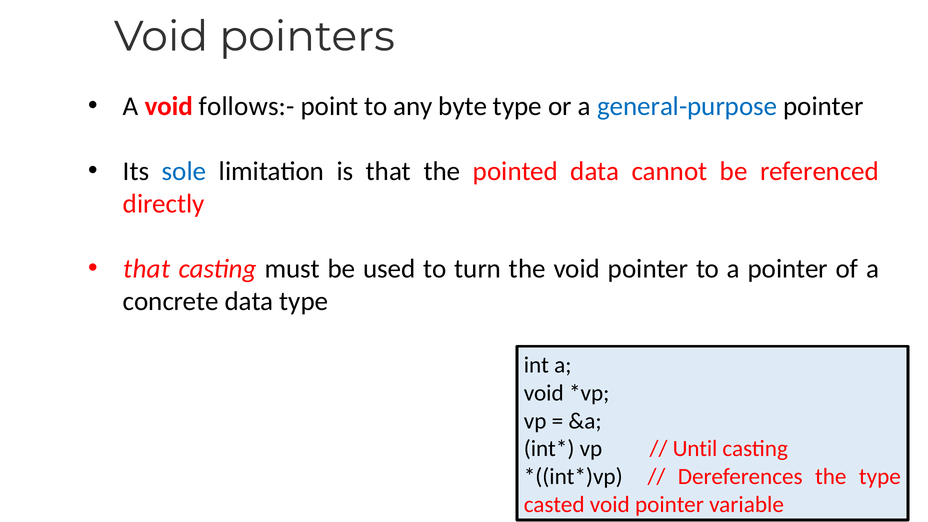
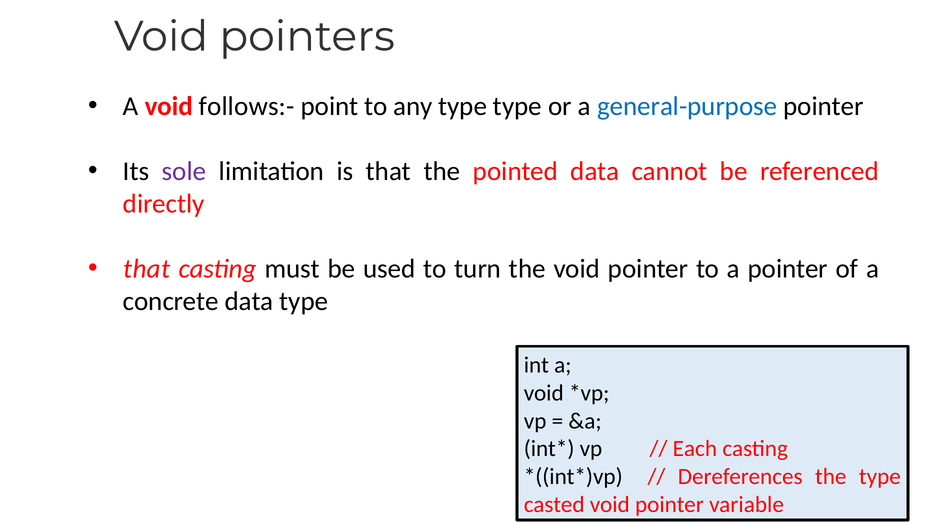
any byte: byte -> type (463, 106)
sole colour: blue -> purple (184, 171)
Until: Until -> Each (695, 449)
